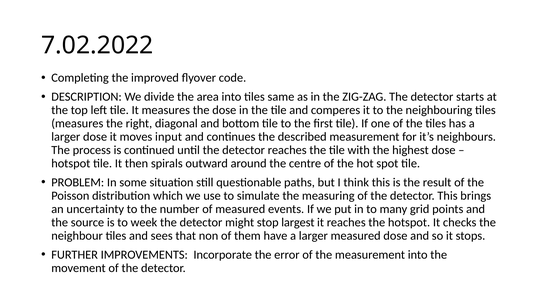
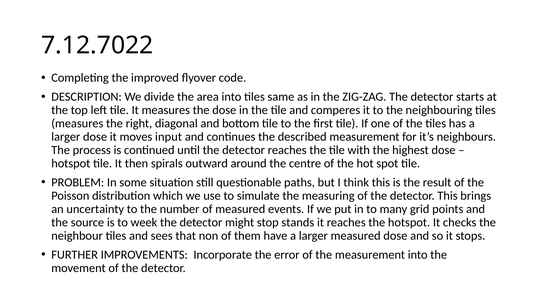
7.02.2022: 7.02.2022 -> 7.12.7022 (97, 45)
largest: largest -> stands (298, 223)
